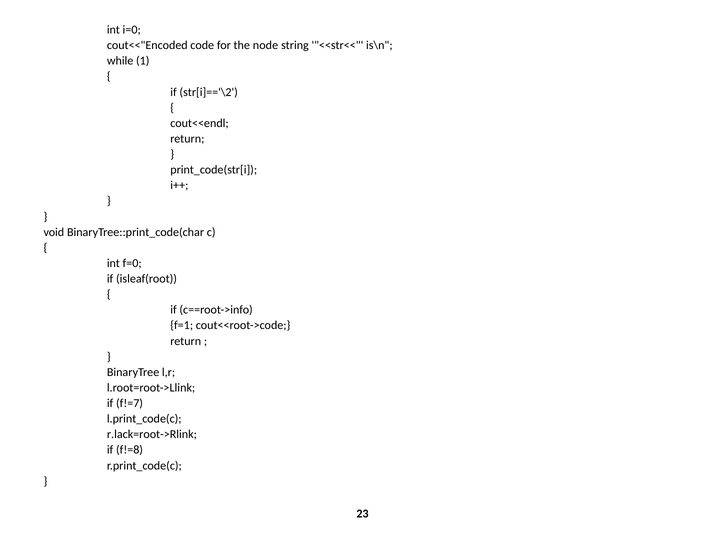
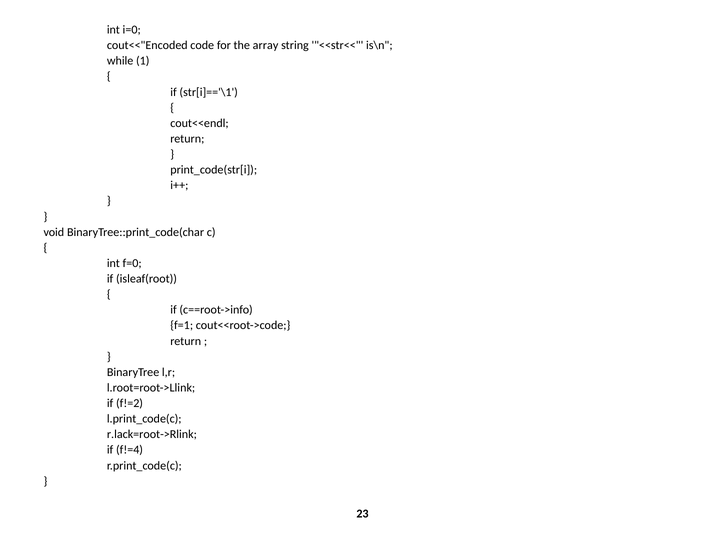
node: node -> array (266, 45)
str[i]=='\2: str[i]=='\2 -> str[i]=='\1 (209, 92)
f!=7: f!=7 -> f!=2 (130, 404)
f!=8: f!=8 -> f!=4 (130, 451)
